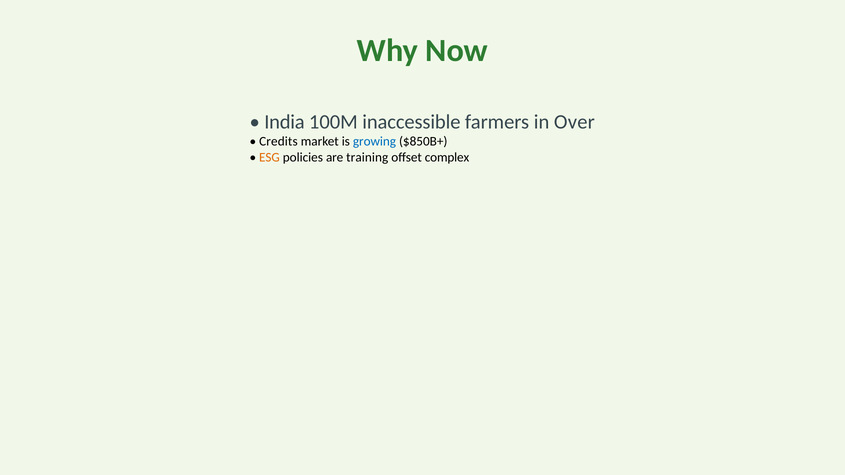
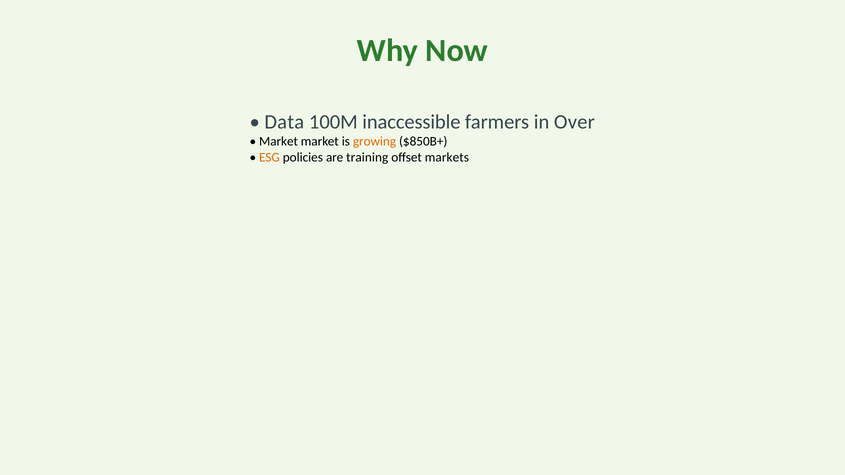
India: India -> Data (284, 122)
Credits: Credits -> Market (279, 142)
growing colour: blue -> orange (374, 142)
complex: complex -> markets (447, 158)
